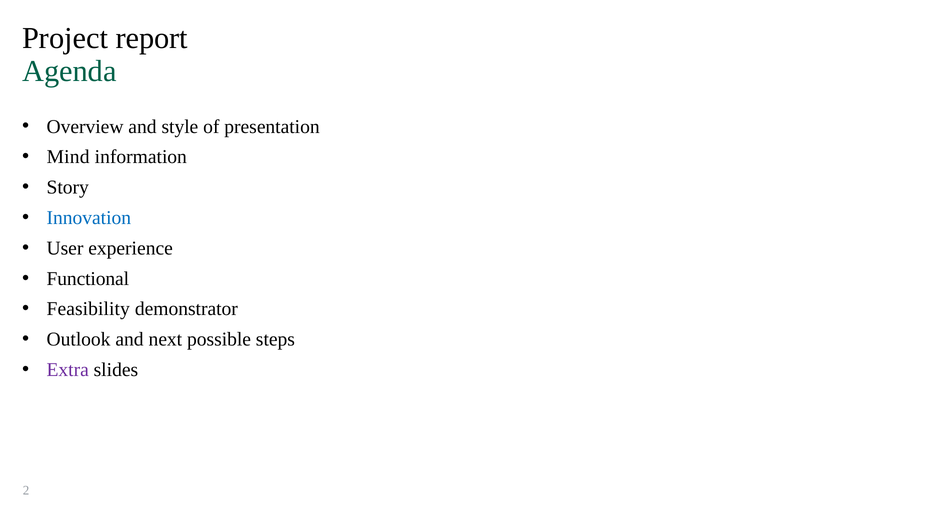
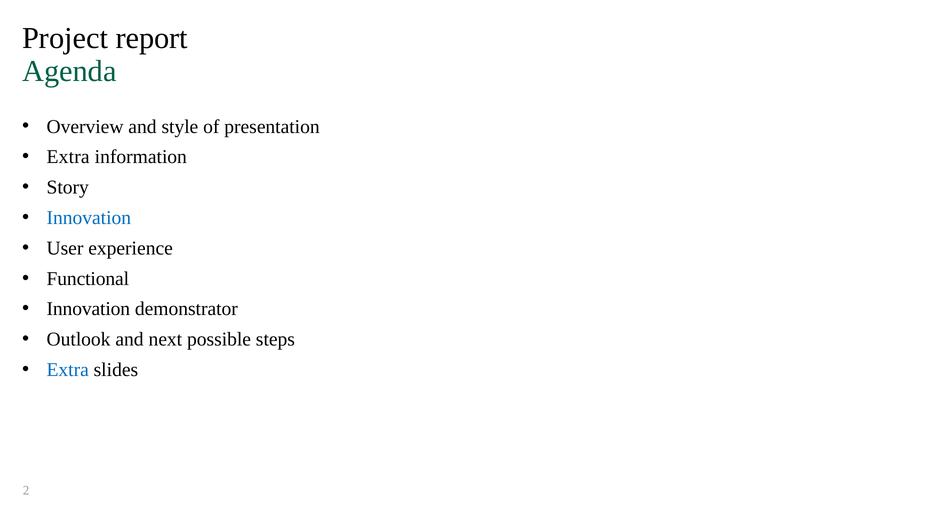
Mind: Mind -> Extra (68, 157)
Feasibility: Feasibility -> Innovation (88, 309)
Extra colour: purple -> blue (68, 370)
